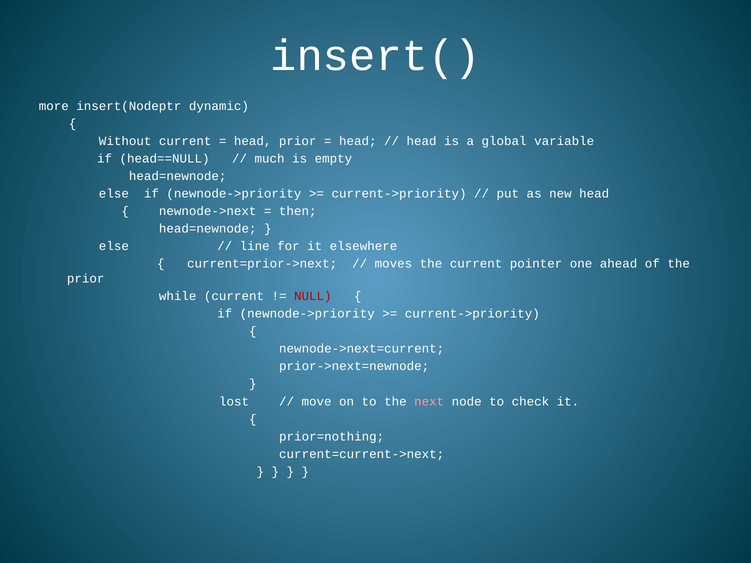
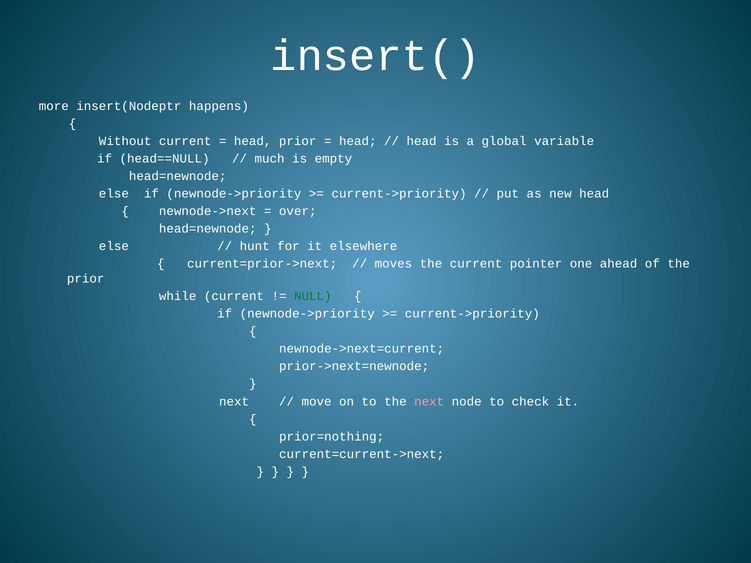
dynamic: dynamic -> happens (219, 106)
then: then -> over (298, 211)
line: line -> hunt (255, 246)
NULL colour: red -> green (313, 296)
lost: lost -> next (234, 402)
